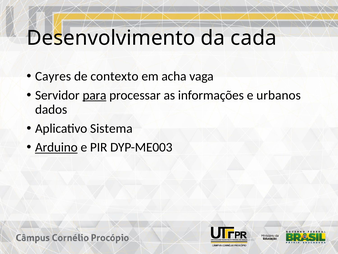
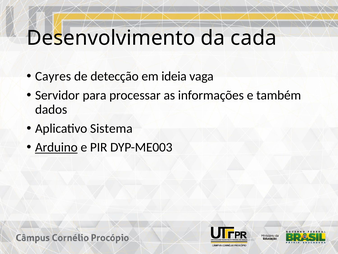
contexto: contexto -> detecção (115, 76)
acha: acha -> ideia (174, 76)
para underline: present -> none (94, 95)
urbanos: urbanos -> também (279, 95)
